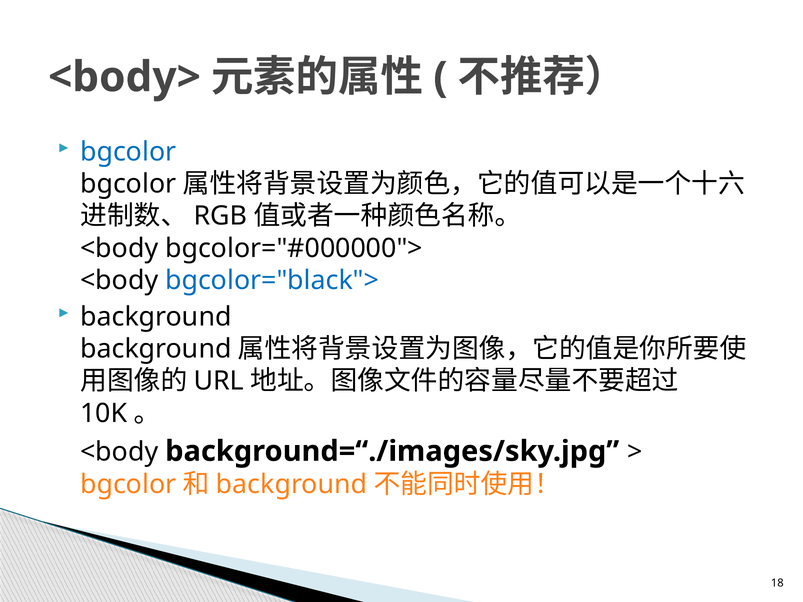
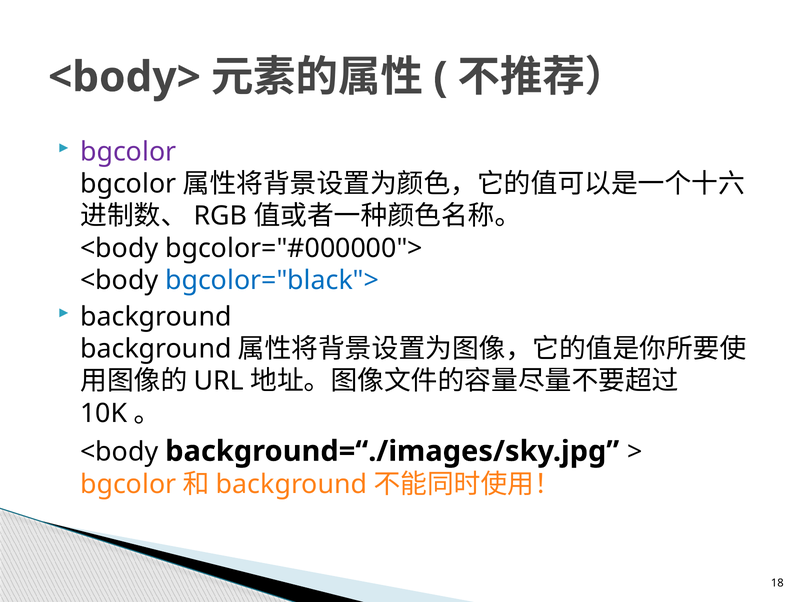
bgcolor colour: blue -> purple (128, 152)
